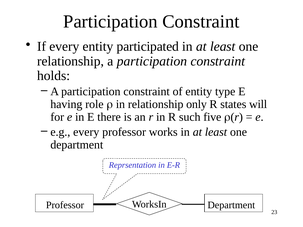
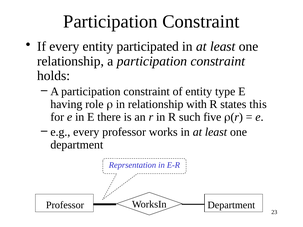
only: only -> with (197, 104)
will: will -> this (258, 104)
